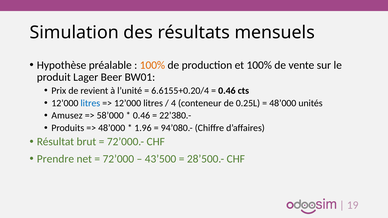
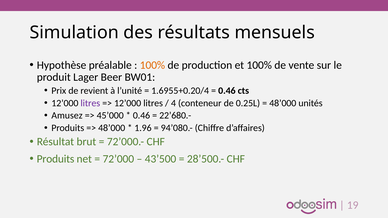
6.6155+0.20/4: 6.6155+0.20/4 -> 1.6955+0.20/4 (180, 91)
litres colour: blue -> purple (90, 103)
58’000: 58’000 -> 45’000 (110, 116)
22’380.-: 22’380.- -> 22’680.- (175, 116)
Prendre: Prendre -> Produits (56, 159)
